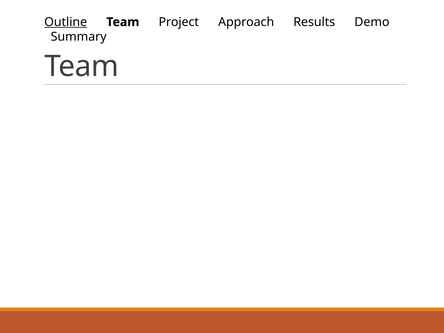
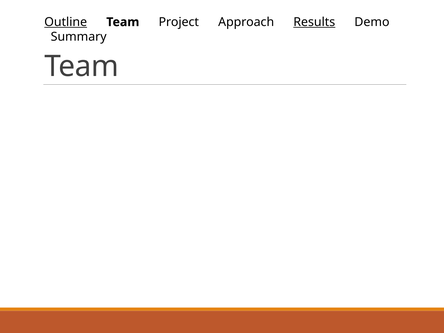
Results underline: none -> present (314, 22)
